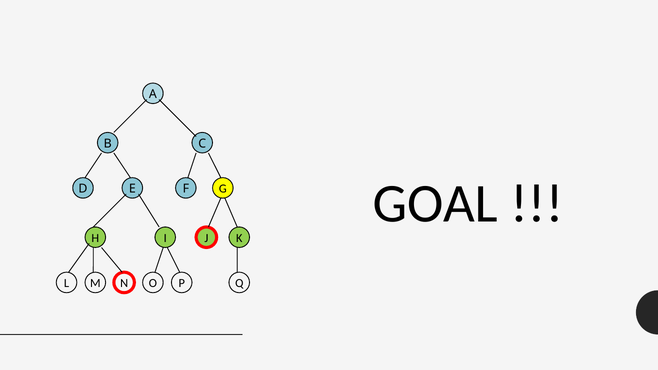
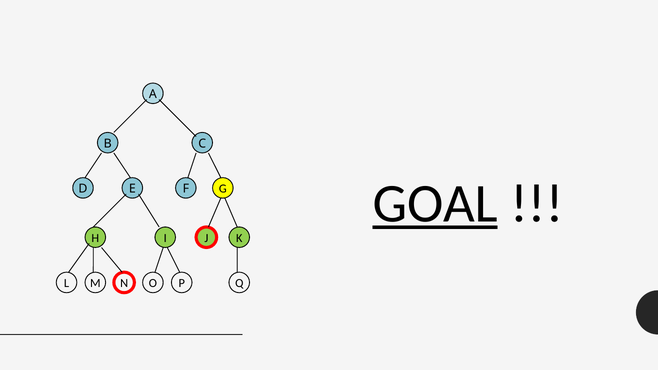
GOAL underline: none -> present (435, 204)
